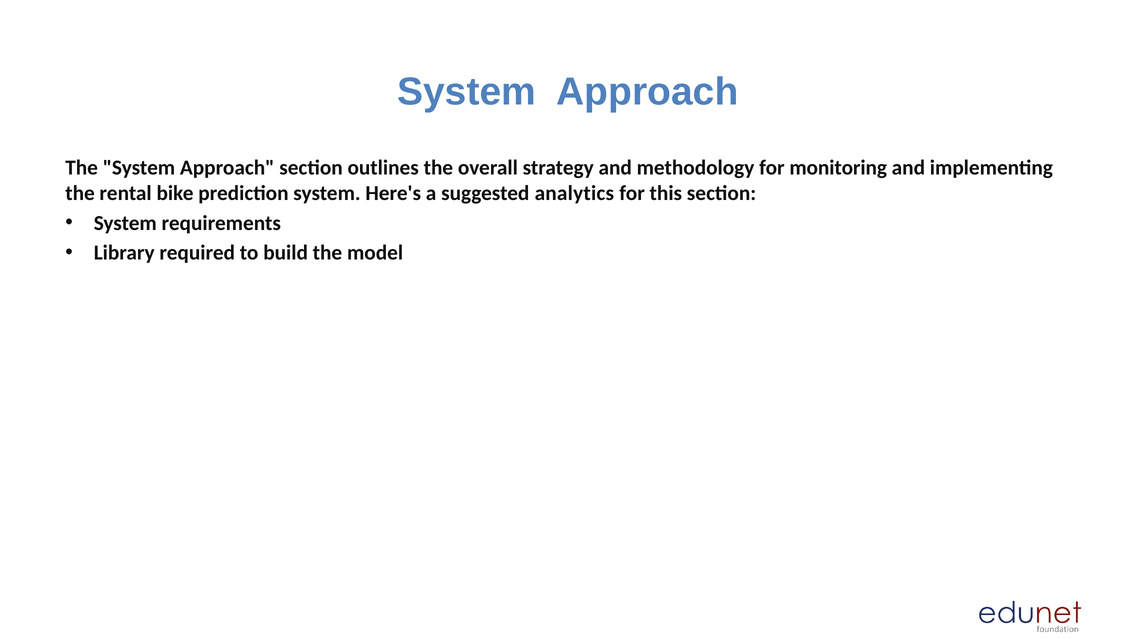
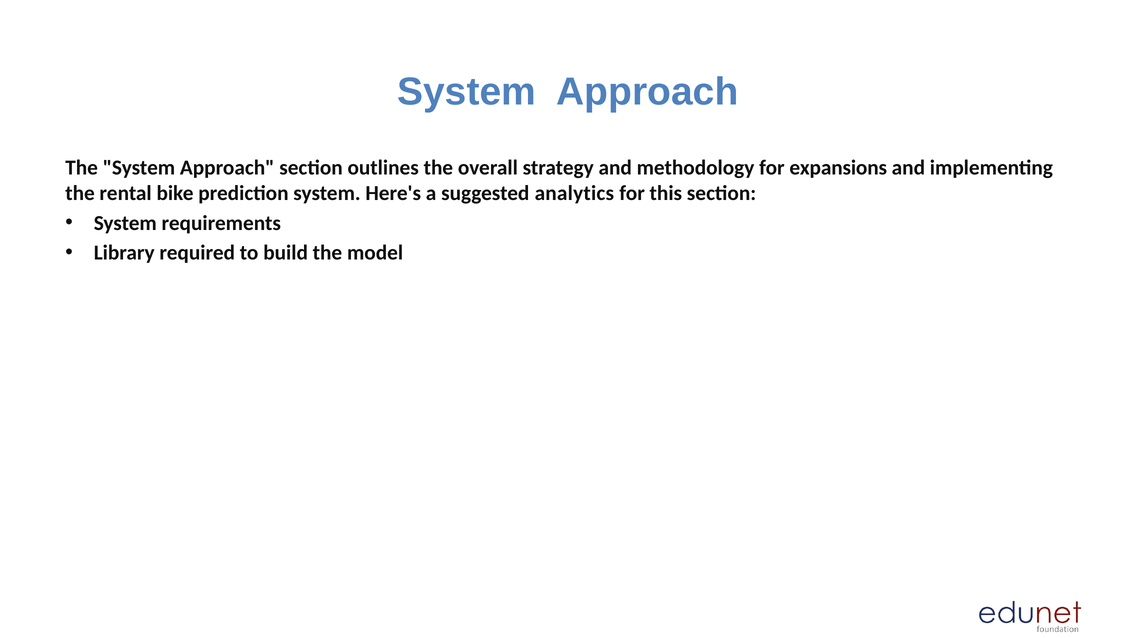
monitoring: monitoring -> expansions (838, 168)
